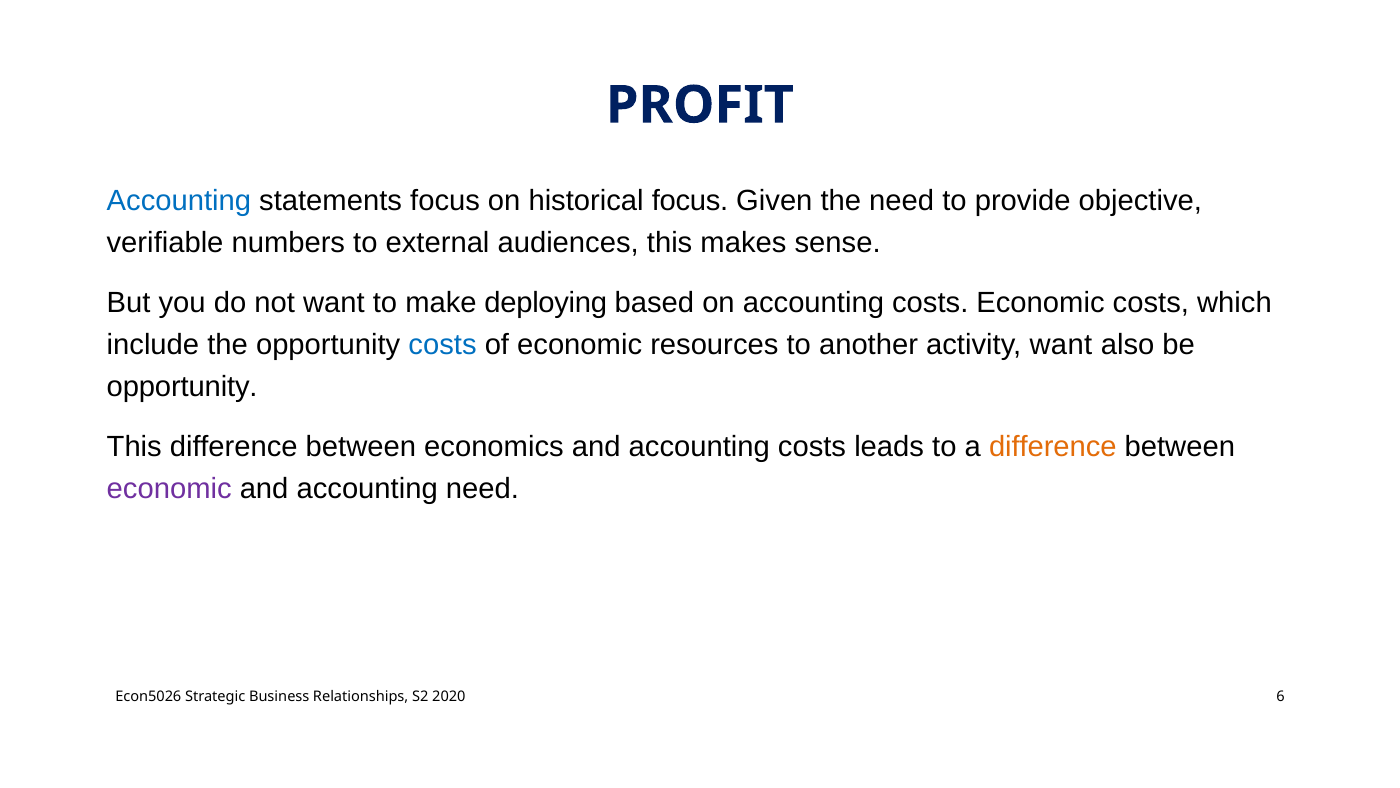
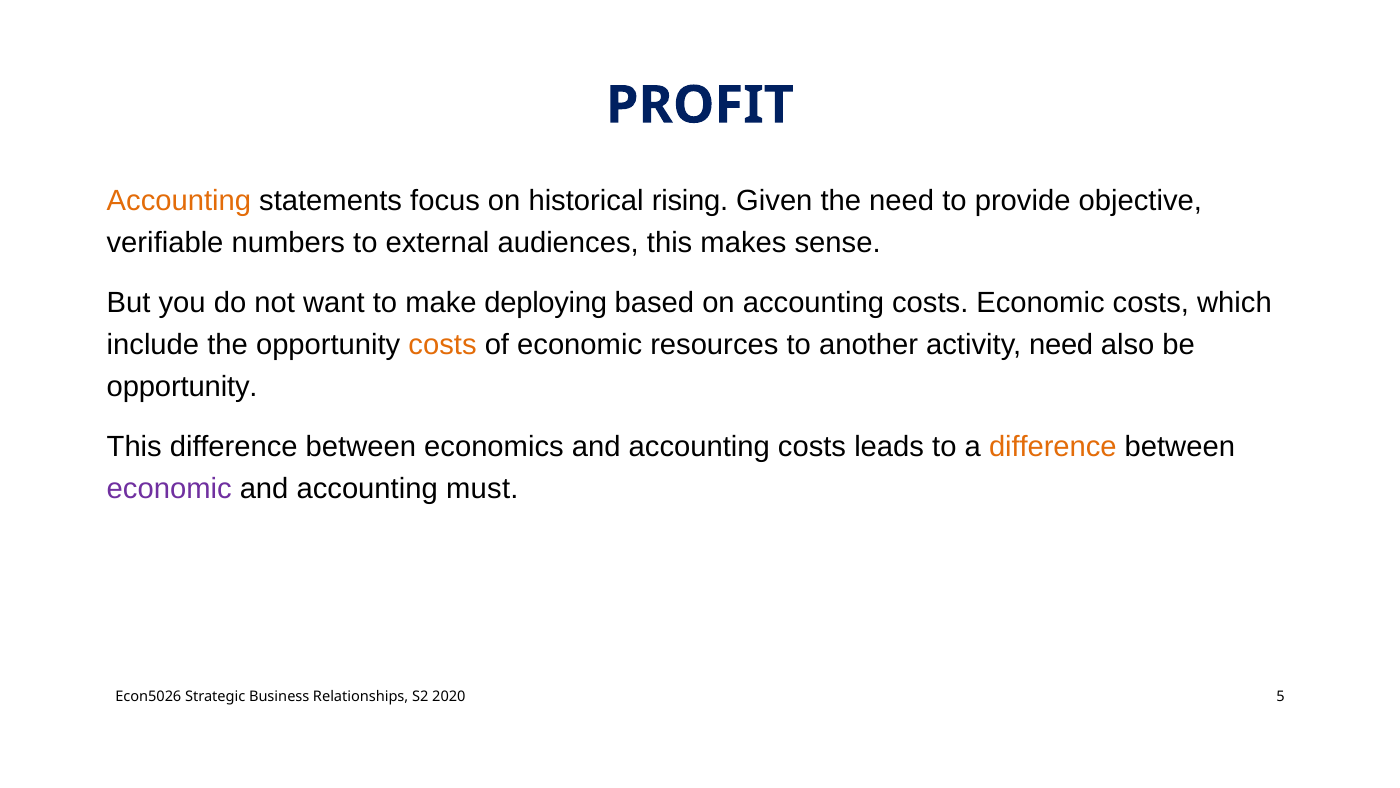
Accounting colour: blue -> orange (179, 201)
historical focus: focus -> rising (690, 201)
costs colour: blue -> orange (443, 345)
activity want: want -> need (1061, 345)
accounting need: need -> must (482, 488)
6: 6 -> 5 (1281, 696)
